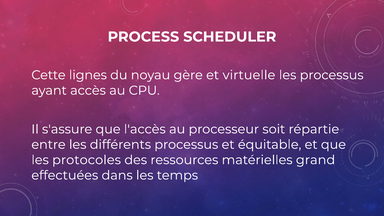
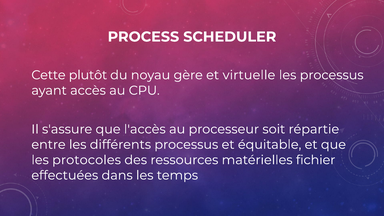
lignes: lignes -> plutôt (88, 75)
grand: grand -> fichier (316, 160)
